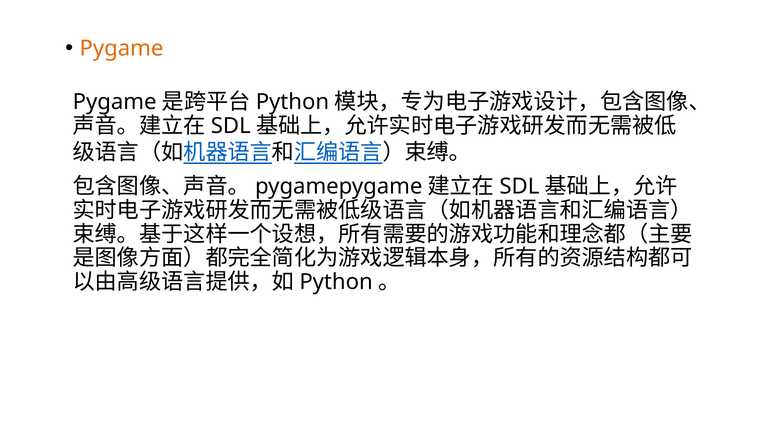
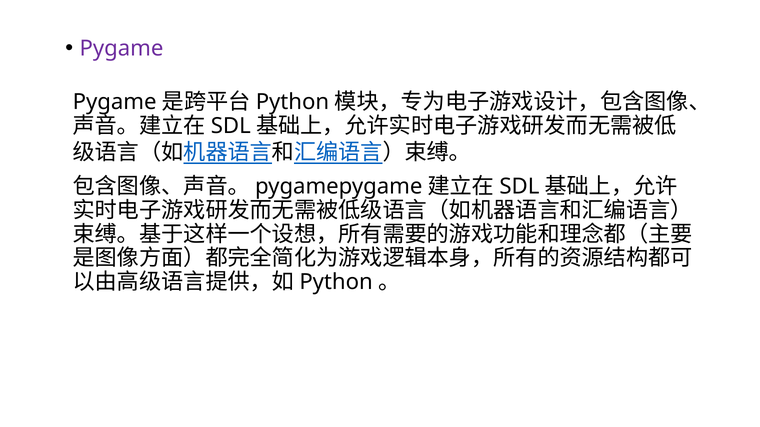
Pygame colour: orange -> purple (122, 49)
